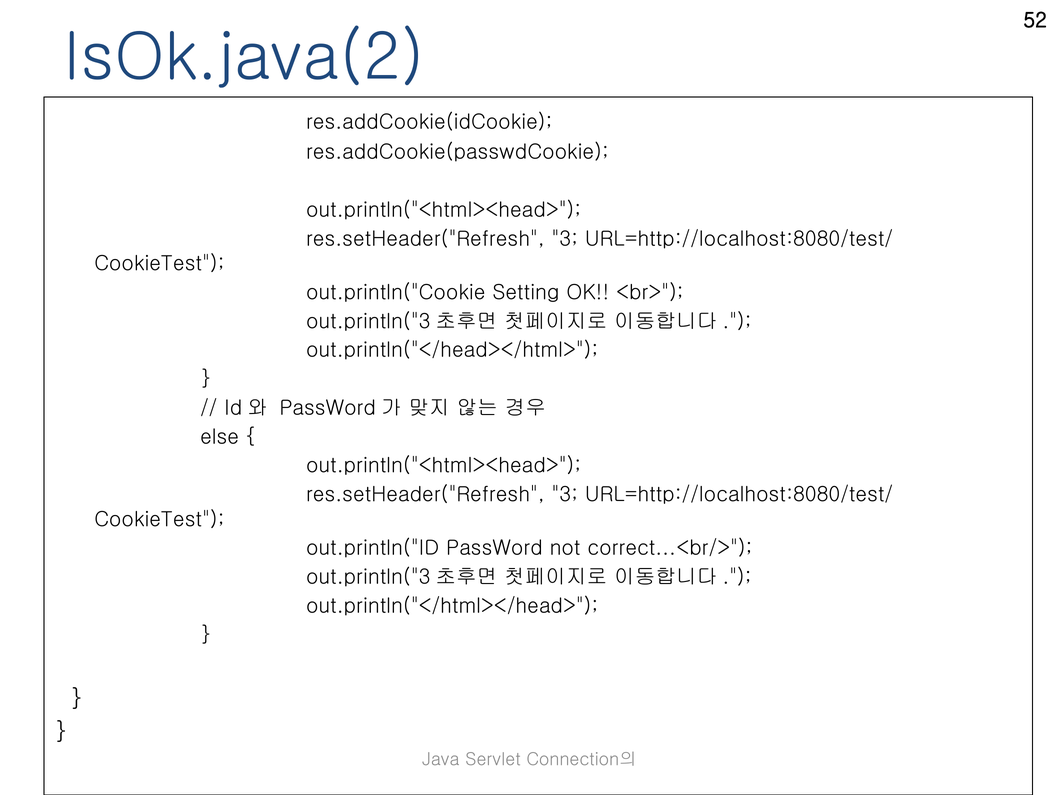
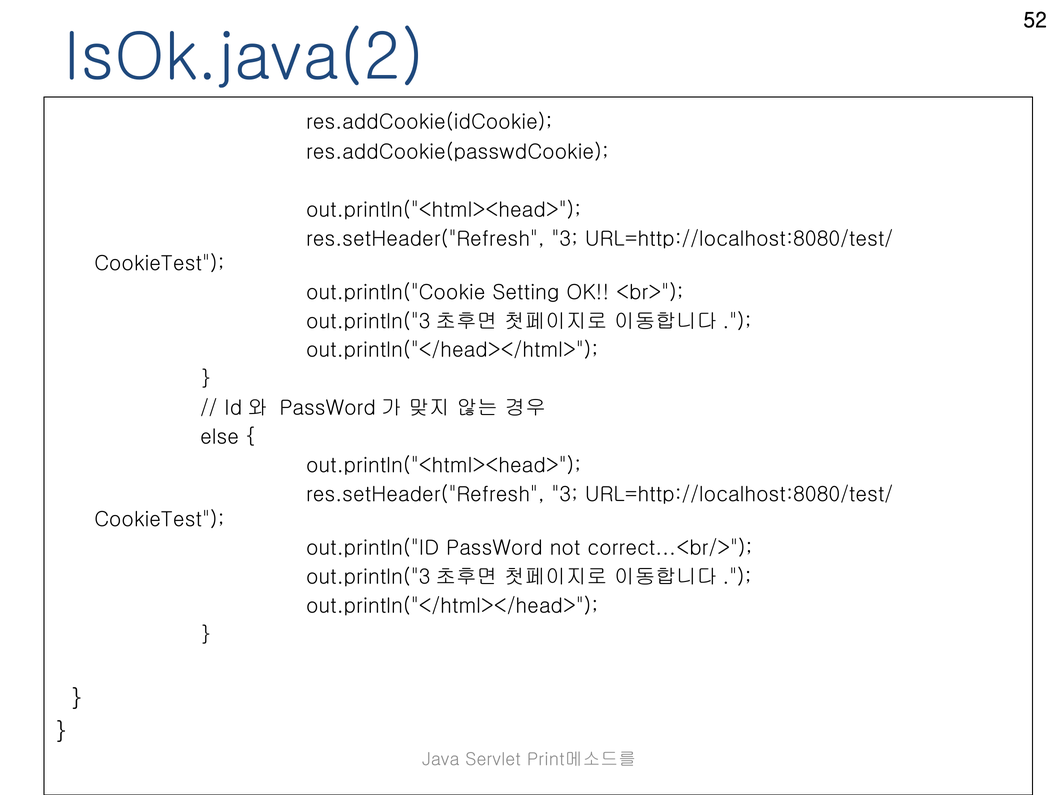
Connection의: Connection의 -> Print메소드를 (581, 758)
